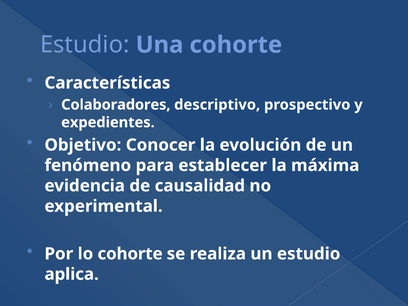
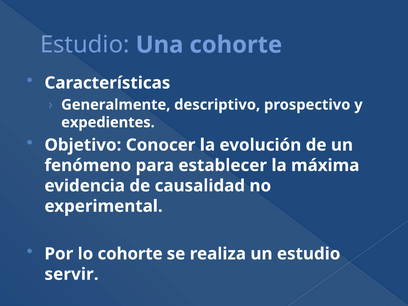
Colaboradores: Colaboradores -> Generalmente (116, 105)
aplica: aplica -> servir (72, 274)
